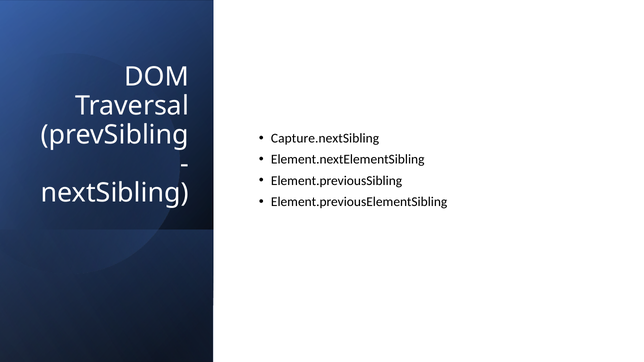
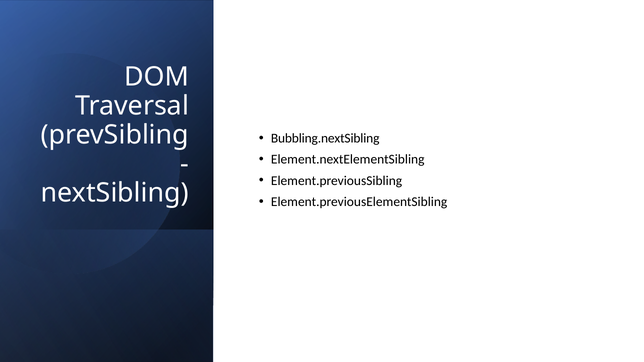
Capture.nextSibling: Capture.nextSibling -> Bubbling.nextSibling (325, 138)
